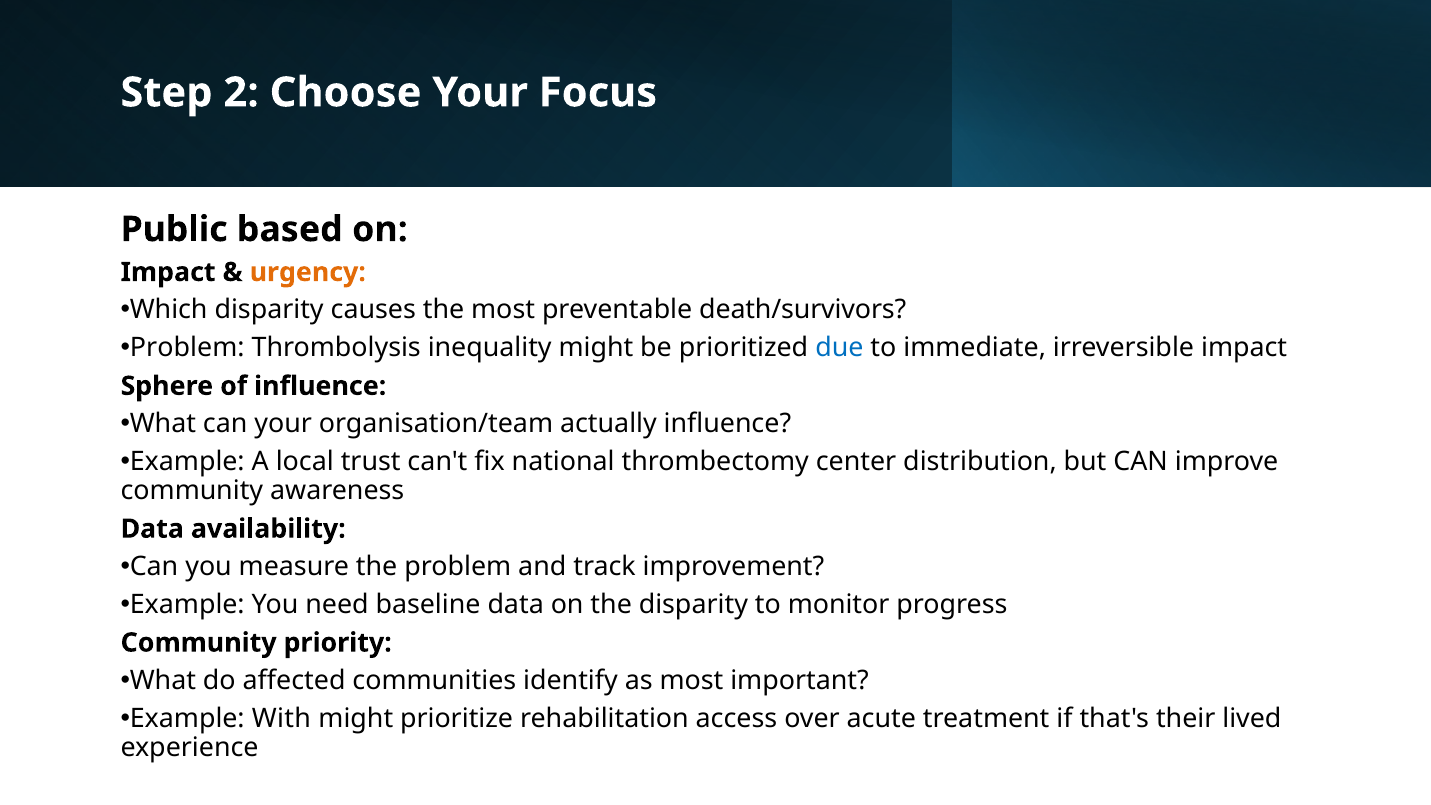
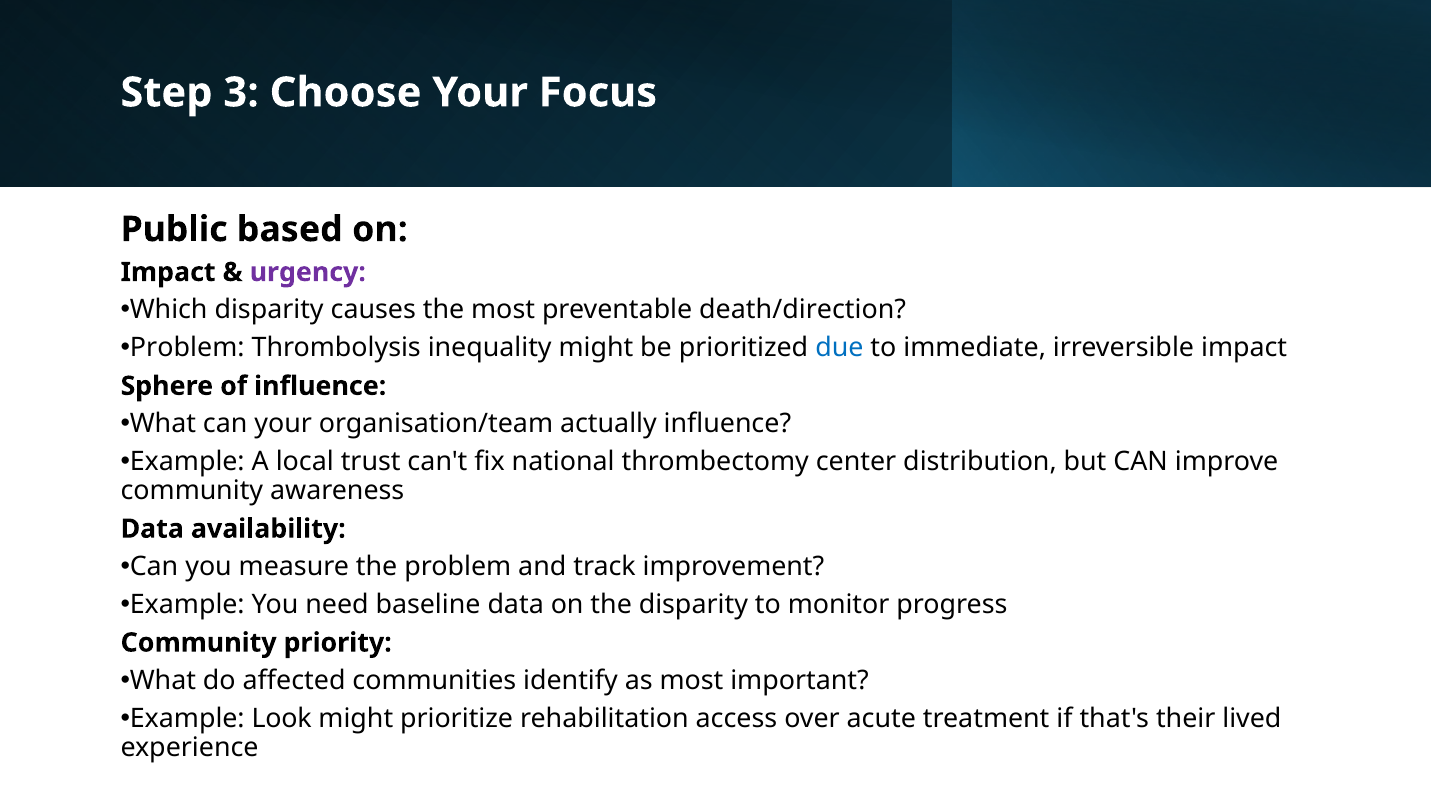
2: 2 -> 3 (241, 93)
urgency colour: orange -> purple (308, 272)
death/survivors: death/survivors -> death/direction (803, 310)
With: With -> Look (282, 719)
